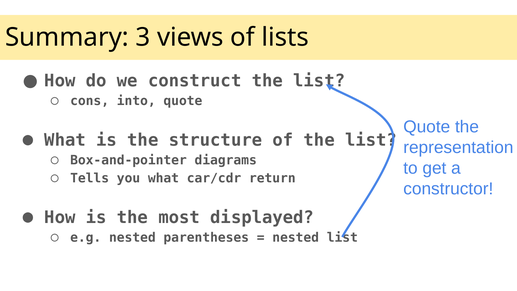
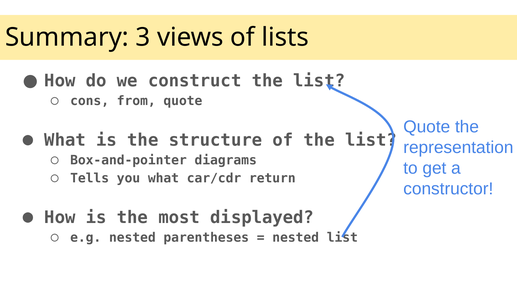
into: into -> from (136, 101)
